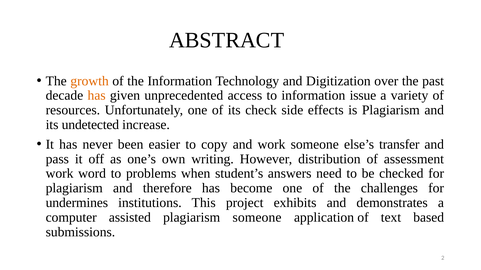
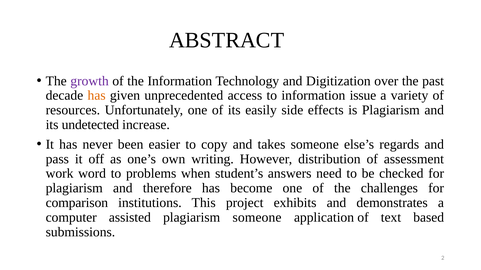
growth colour: orange -> purple (90, 81)
check: check -> easily (261, 110)
and work: work -> takes (272, 145)
transfer: transfer -> regards (399, 145)
undermines: undermines -> comparison (77, 203)
